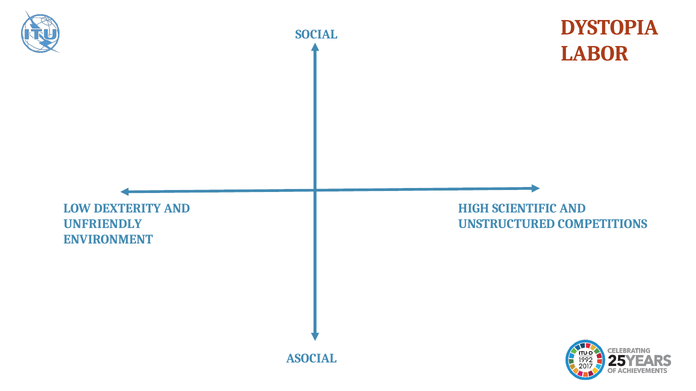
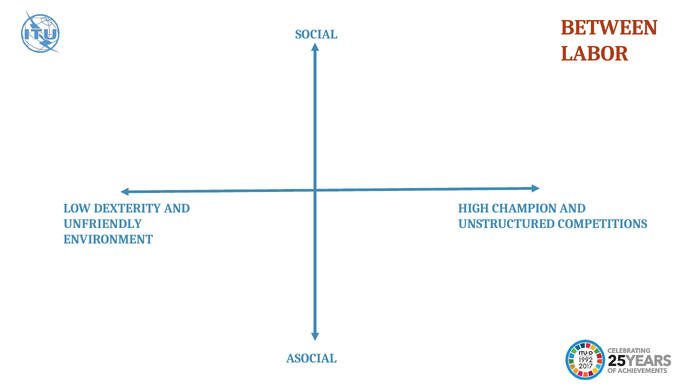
DYSTOPIA: DYSTOPIA -> BETWEEN (609, 27)
SCIENTIFIC: SCIENTIFIC -> CHAMPION (524, 209)
